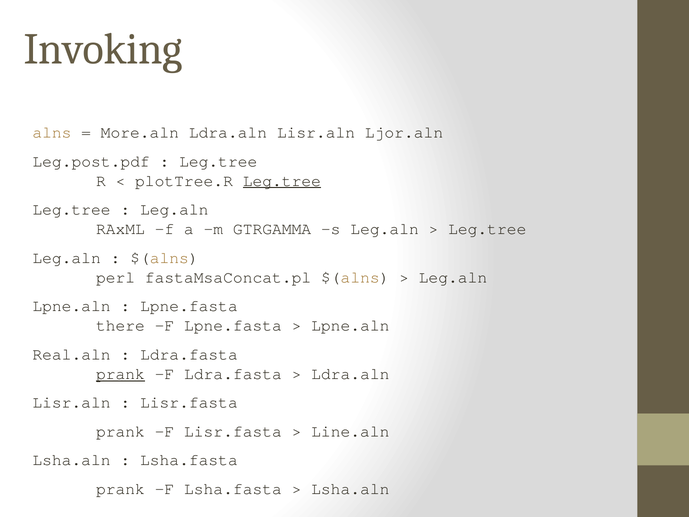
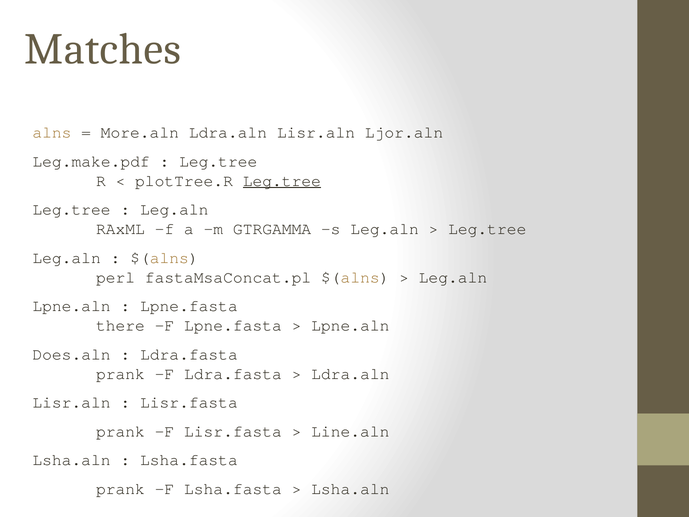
Invoking: Invoking -> Matches (103, 49)
Leg.post.pdf: Leg.post.pdf -> Leg.make.pdf (91, 161)
Real.aln: Real.aln -> Does.aln (72, 354)
prank underline: present -> none (120, 374)
